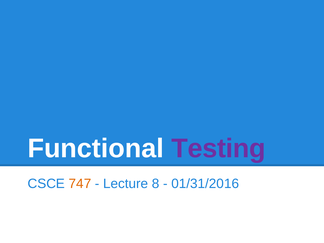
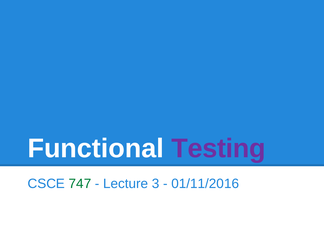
747 colour: orange -> green (80, 184)
8: 8 -> 3 (156, 184)
01/31/2016: 01/31/2016 -> 01/11/2016 (205, 184)
